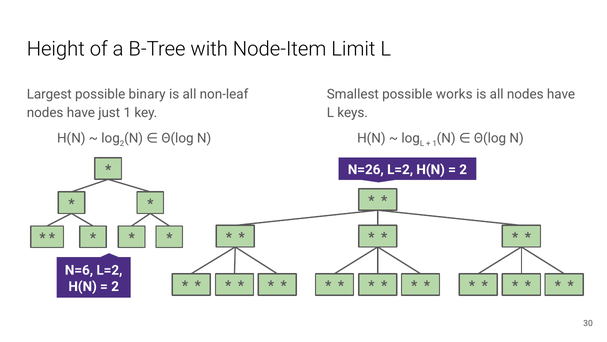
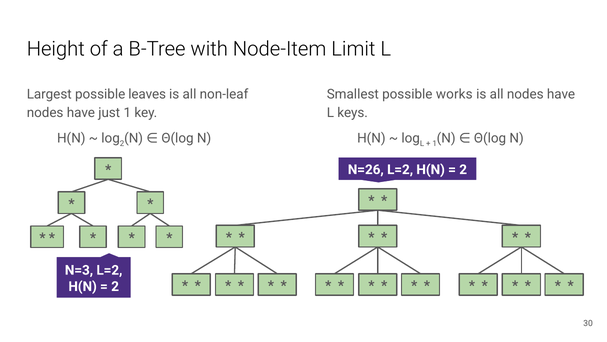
binary: binary -> leaves (147, 94)
N=6: N=6 -> N=3 (79, 270)
